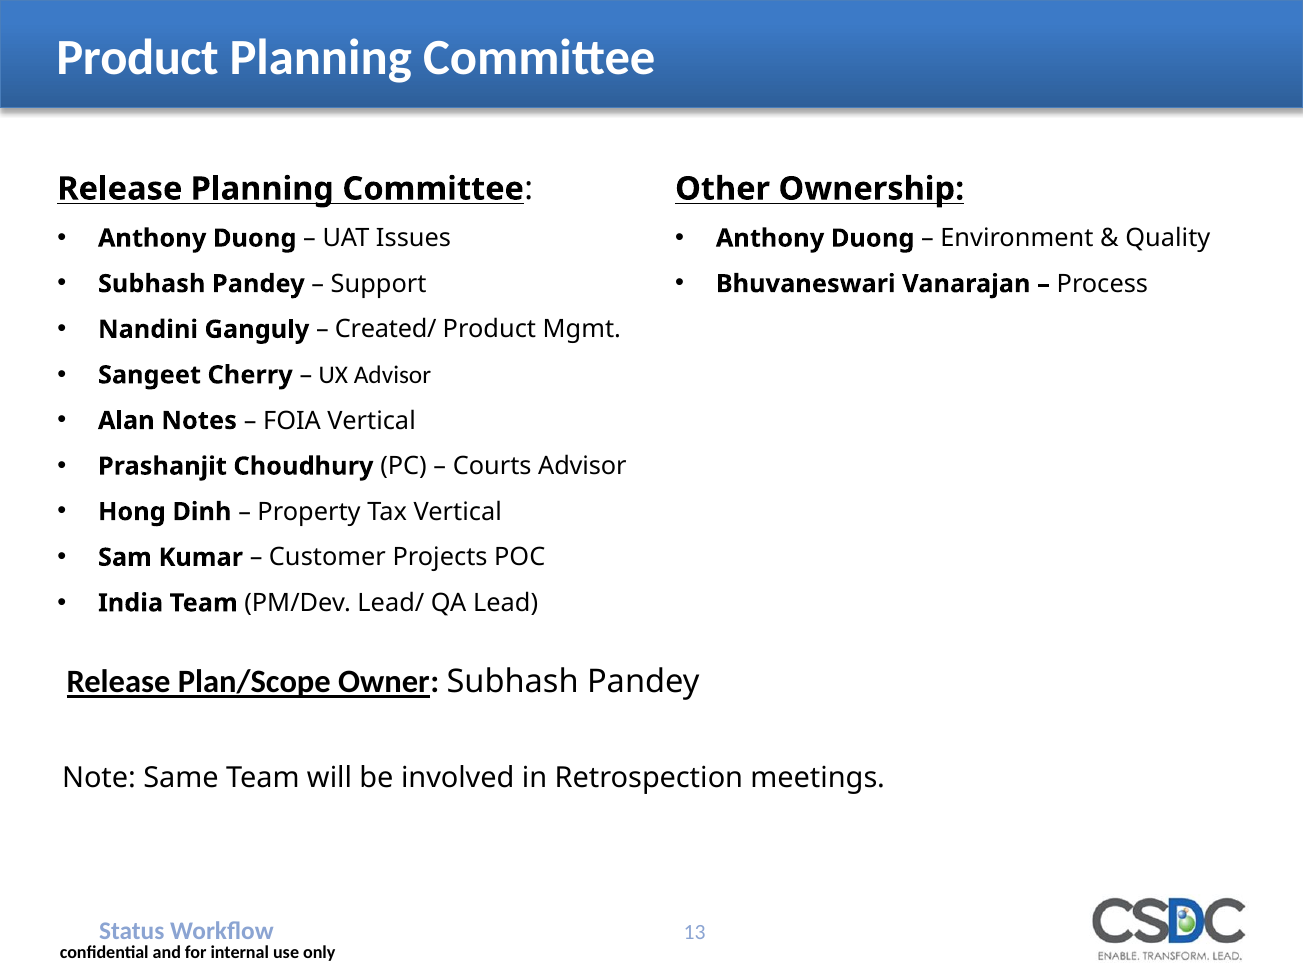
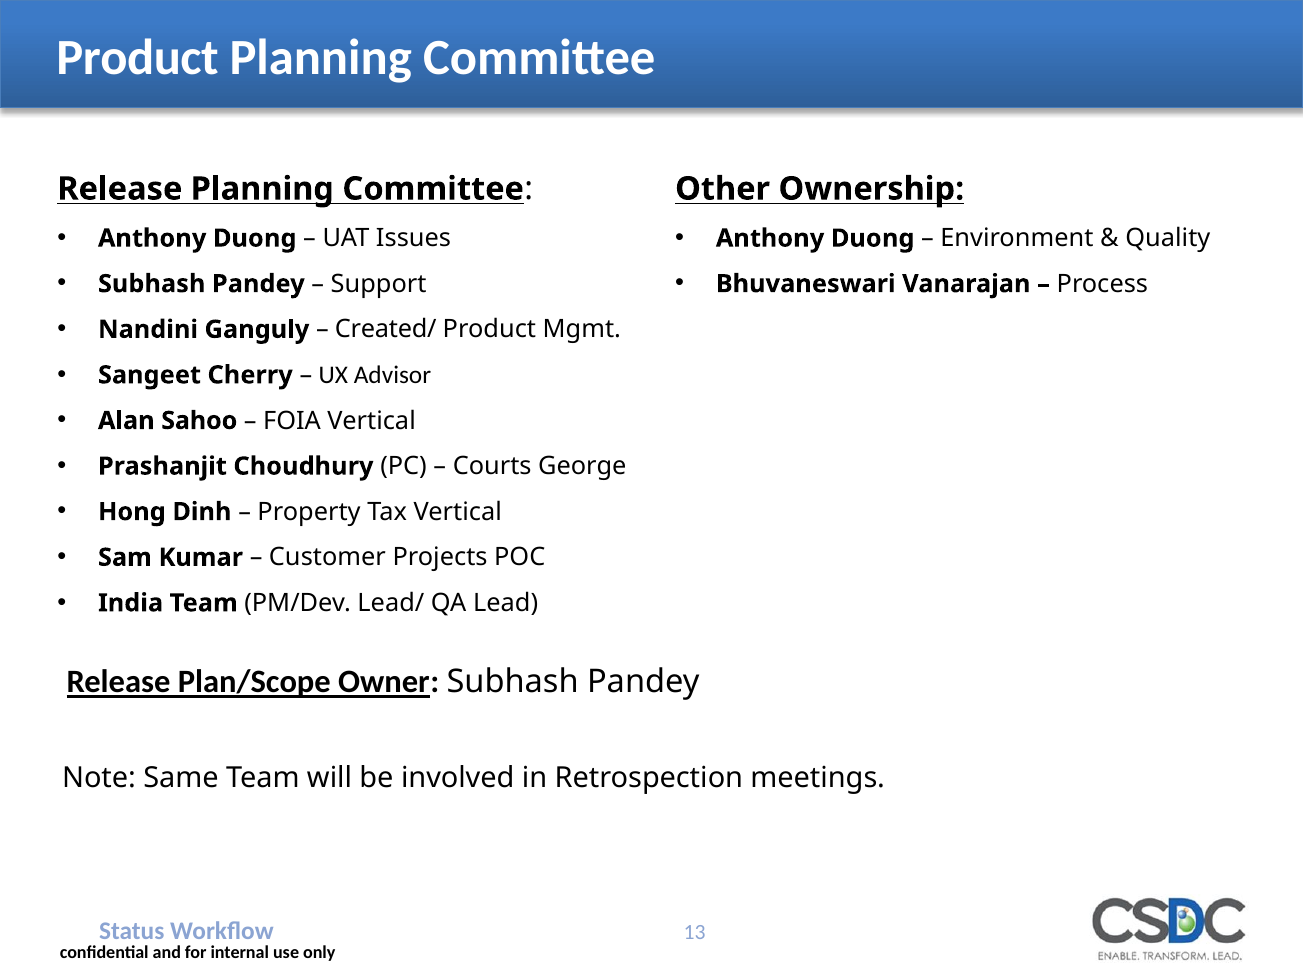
Notes: Notes -> Sahoo (199, 421)
Courts Advisor: Advisor -> George (582, 466)
